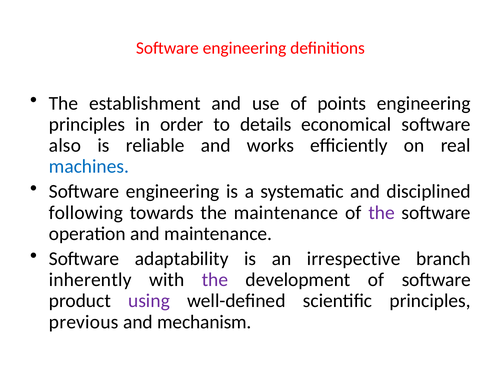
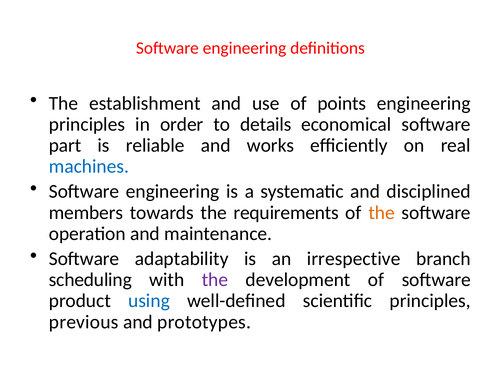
also: also -> part (65, 145)
following: following -> members (86, 212)
the maintenance: maintenance -> requirements (286, 212)
the colour: purple -> orange (382, 212)
inherently: inherently -> scheduling (90, 280)
using colour: purple -> blue (149, 301)
mechanism: mechanism -> prototypes (204, 322)
